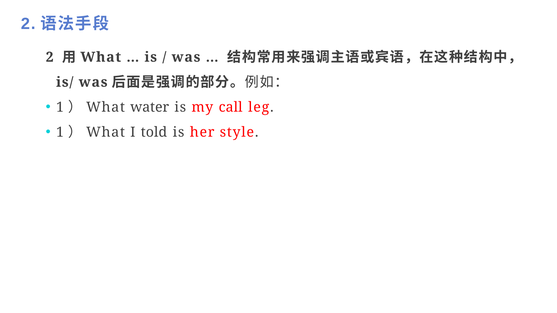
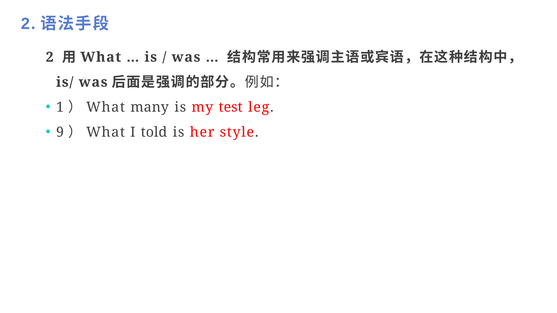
water: water -> many (150, 107)
call: call -> test (231, 107)
1: 1 -> 9 (60, 132)
